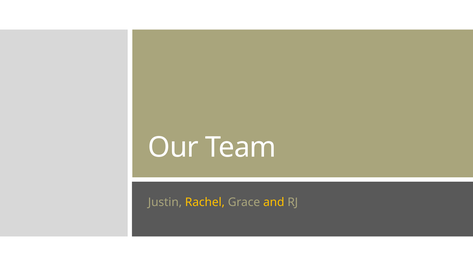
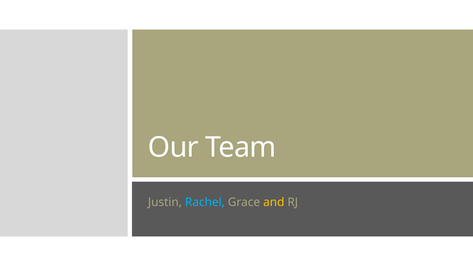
Rachel colour: yellow -> light blue (205, 202)
